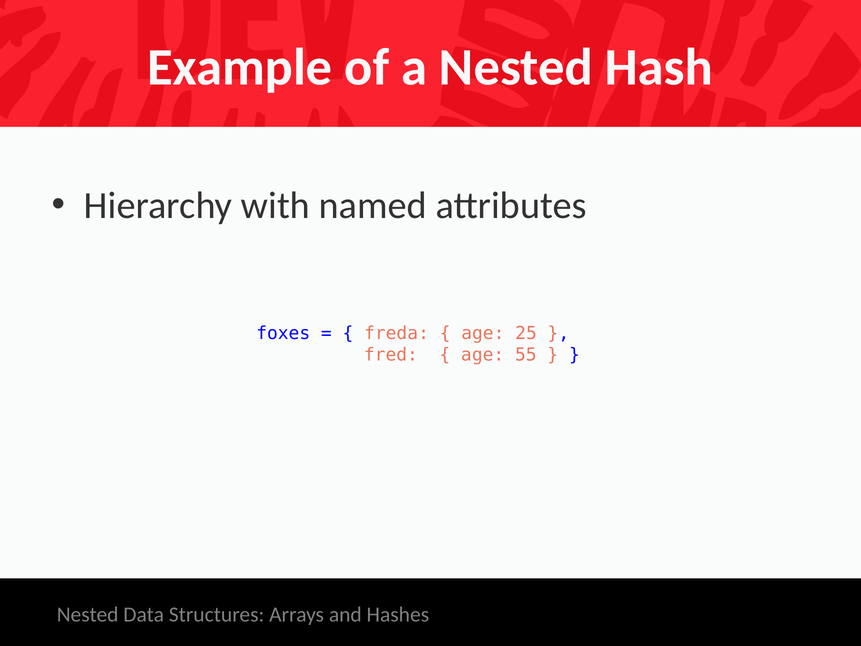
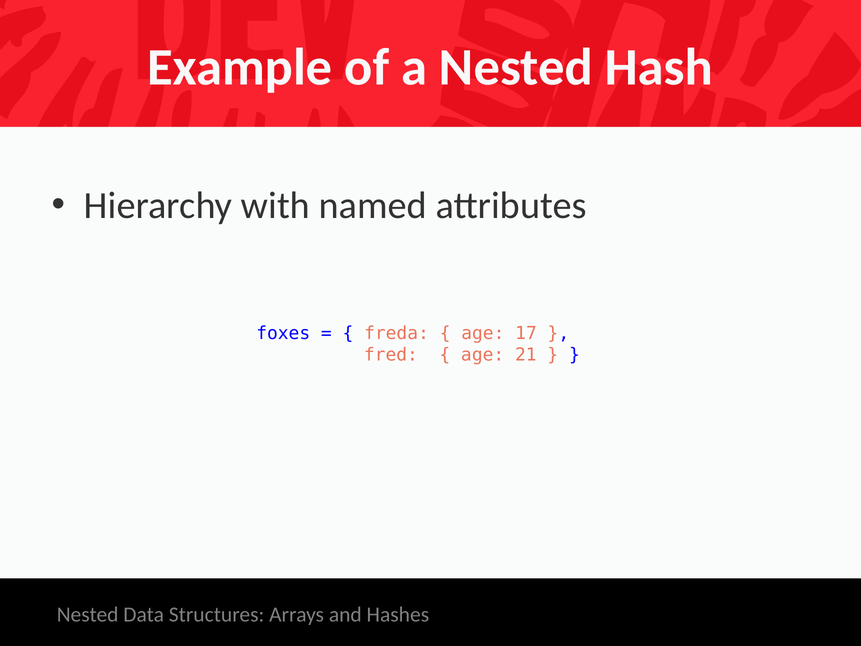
25: 25 -> 17 (526, 333)
55: 55 -> 21 (526, 355)
